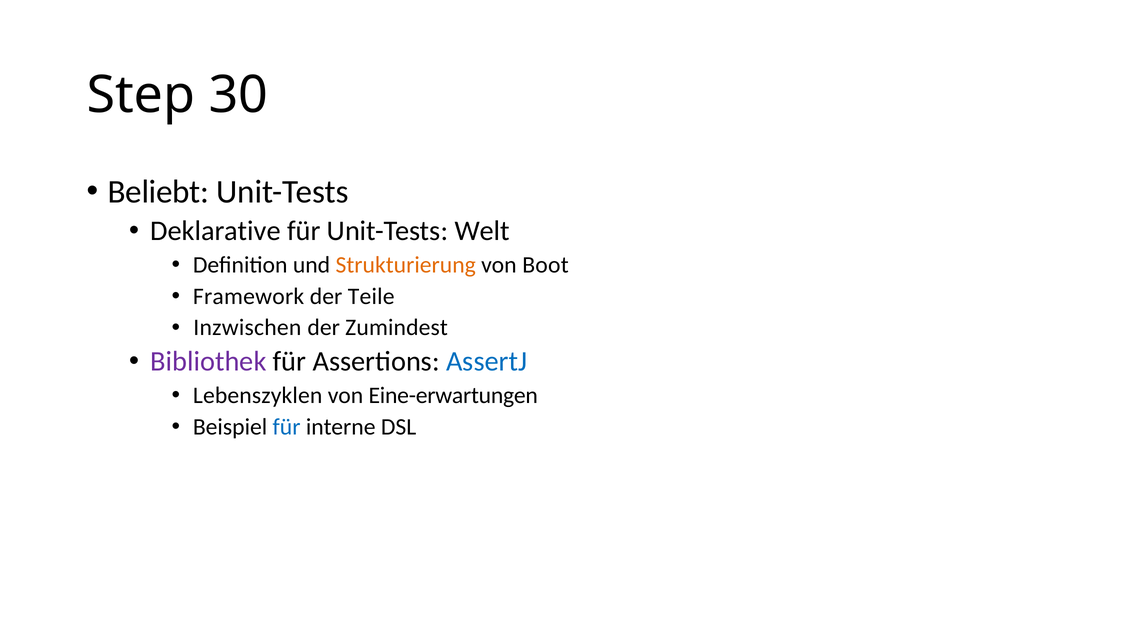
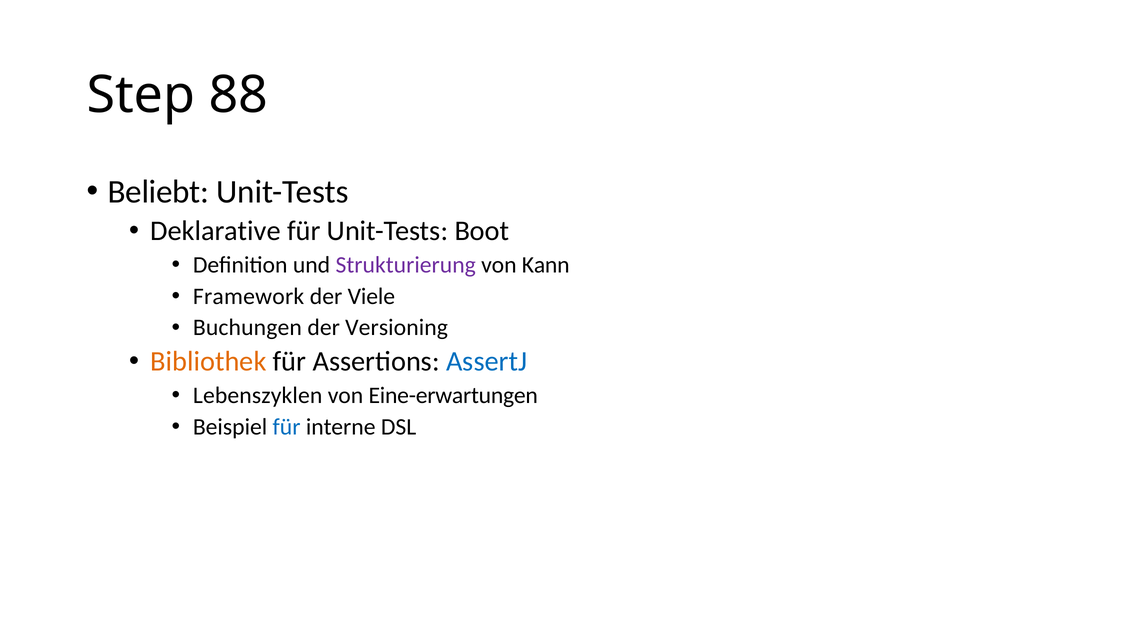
30: 30 -> 88 (238, 95)
Welt: Welt -> Boot (482, 231)
Strukturierung colour: orange -> purple (406, 265)
Boot: Boot -> Kann (546, 265)
Teile: Teile -> Viele (371, 296)
Inzwischen: Inzwischen -> Buchungen (247, 328)
Zumindest: Zumindest -> Versioning (397, 328)
Bibliothek colour: purple -> orange (208, 362)
